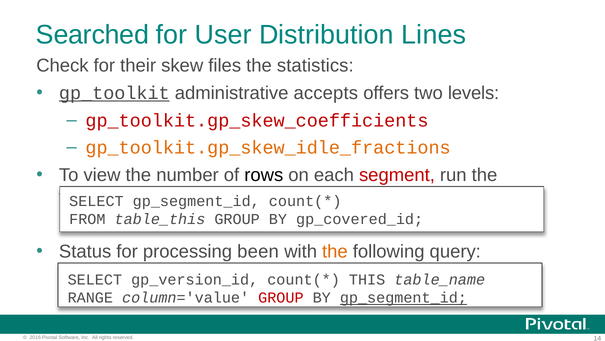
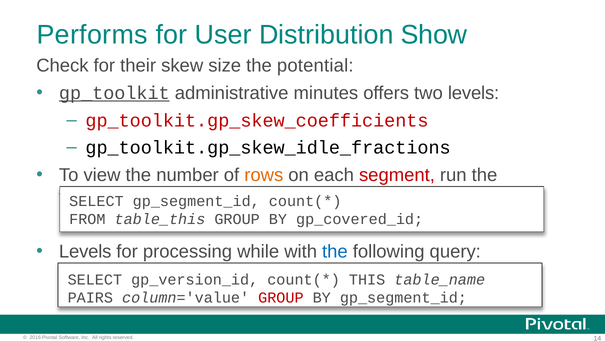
Searched: Searched -> Performs (92, 35)
Lines: Lines -> Show (434, 35)
files: files -> size (225, 66)
statistics: statistics -> potential (315, 66)
accepts: accepts -> minutes (326, 93)
gp_toolkit.gp_skew_idle_fractions colour: orange -> black (268, 147)
rows colour: black -> orange (264, 175)
Status: Status -> Levels (85, 251)
been: been -> while (258, 251)
the colour: orange -> blue (335, 251)
RANGE: RANGE -> PAIRS (90, 297)
gp_segment_id underline: present -> none (403, 297)
